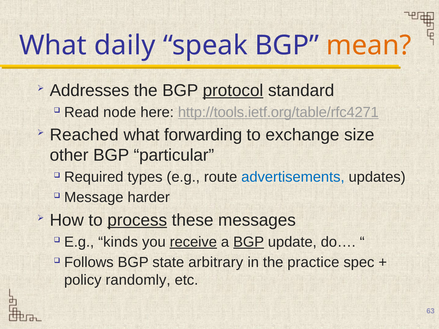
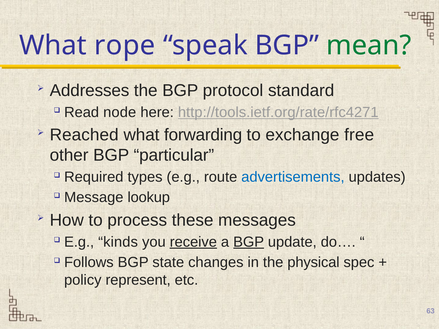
daily: daily -> rope (125, 45)
mean colour: orange -> green (369, 45)
protocol underline: present -> none (233, 90)
http://tools.ietf.org/table/rfc4271: http://tools.ietf.org/table/rfc4271 -> http://tools.ietf.org/rate/rfc4271 (278, 112)
size: size -> free (359, 135)
harder: harder -> lookup (149, 198)
process underline: present -> none (137, 220)
arbitrary: arbitrary -> changes (216, 263)
practice: practice -> physical (313, 263)
randomly: randomly -> represent (138, 280)
